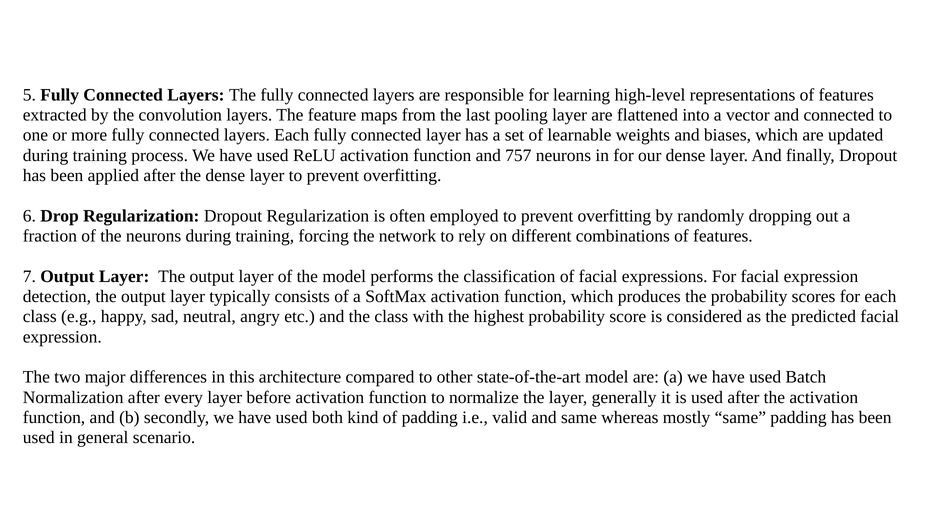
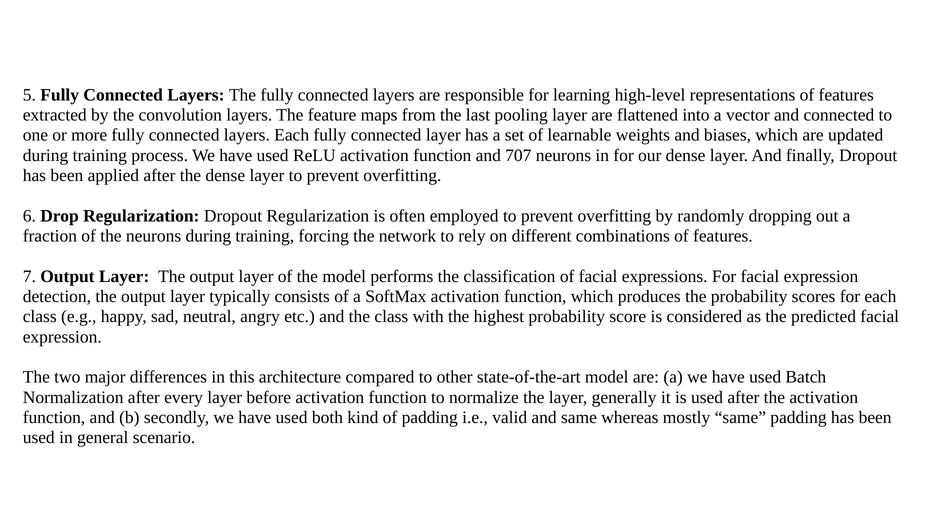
757: 757 -> 707 (518, 155)
